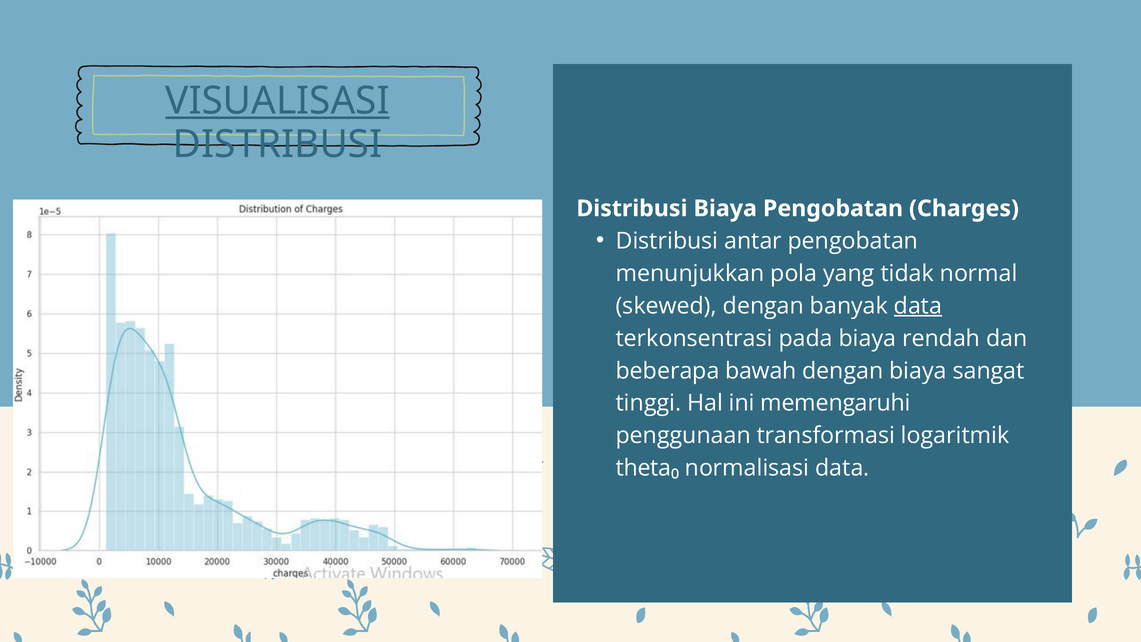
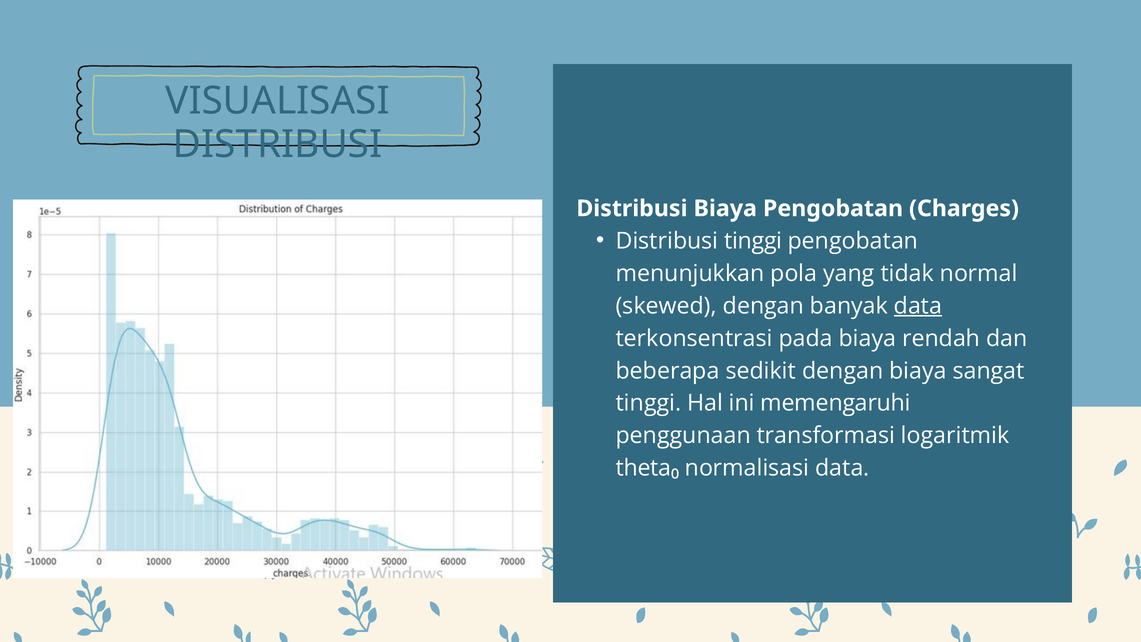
VISUALISASI underline: present -> none (278, 101)
Distribusi antar: antar -> tinggi (753, 241)
bawah: bawah -> sedikit (761, 371)
